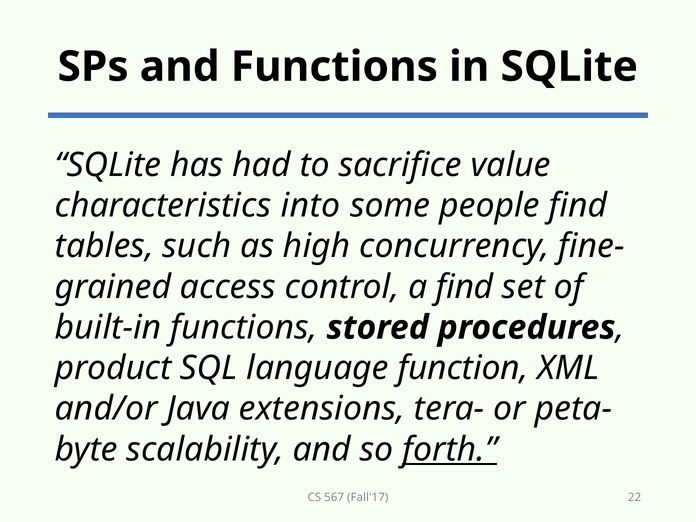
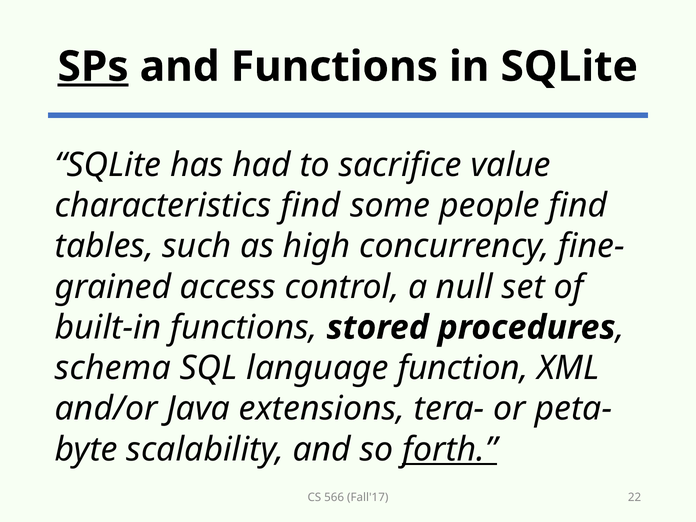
SPs underline: none -> present (93, 67)
characteristics into: into -> find (310, 206)
a find: find -> null (465, 287)
product: product -> schema (113, 368)
567: 567 -> 566 (334, 498)
